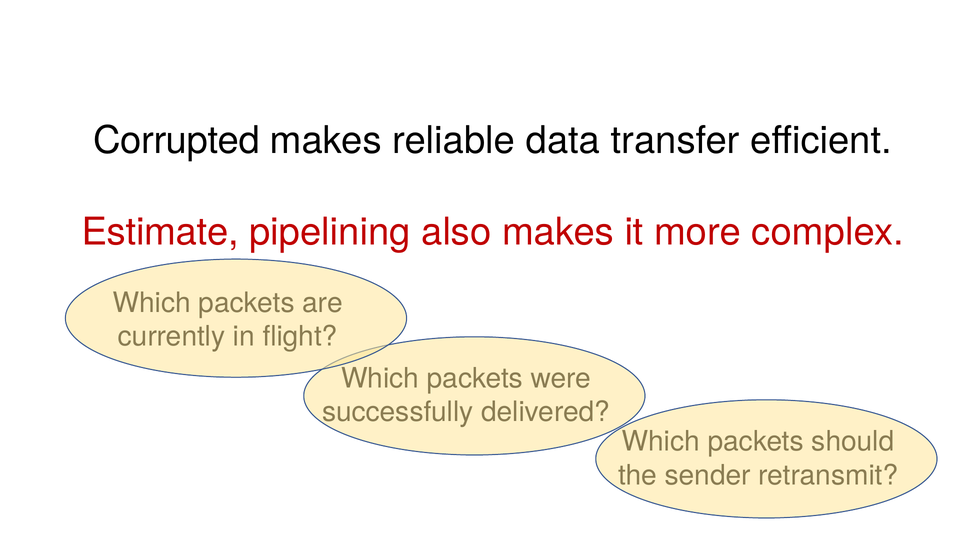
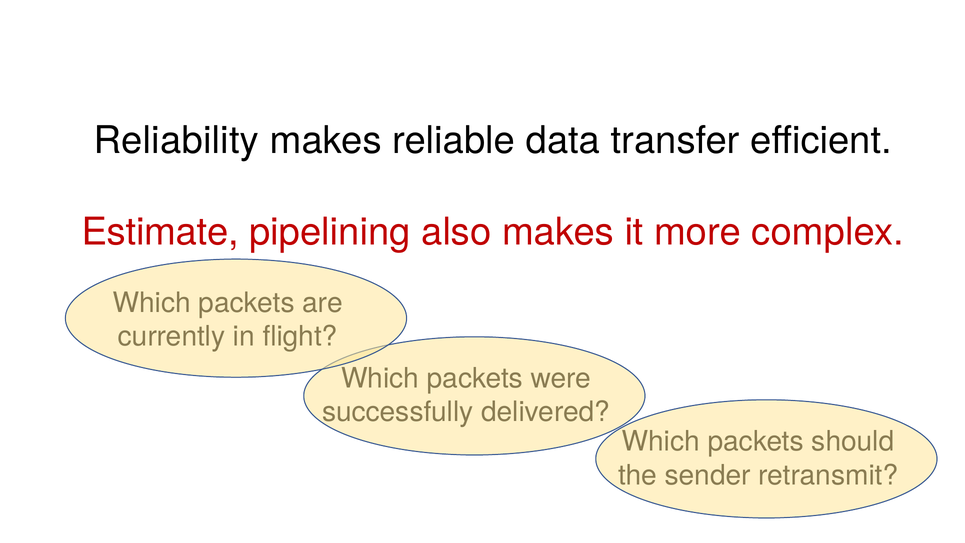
Corrupted: Corrupted -> Reliability (176, 141)
